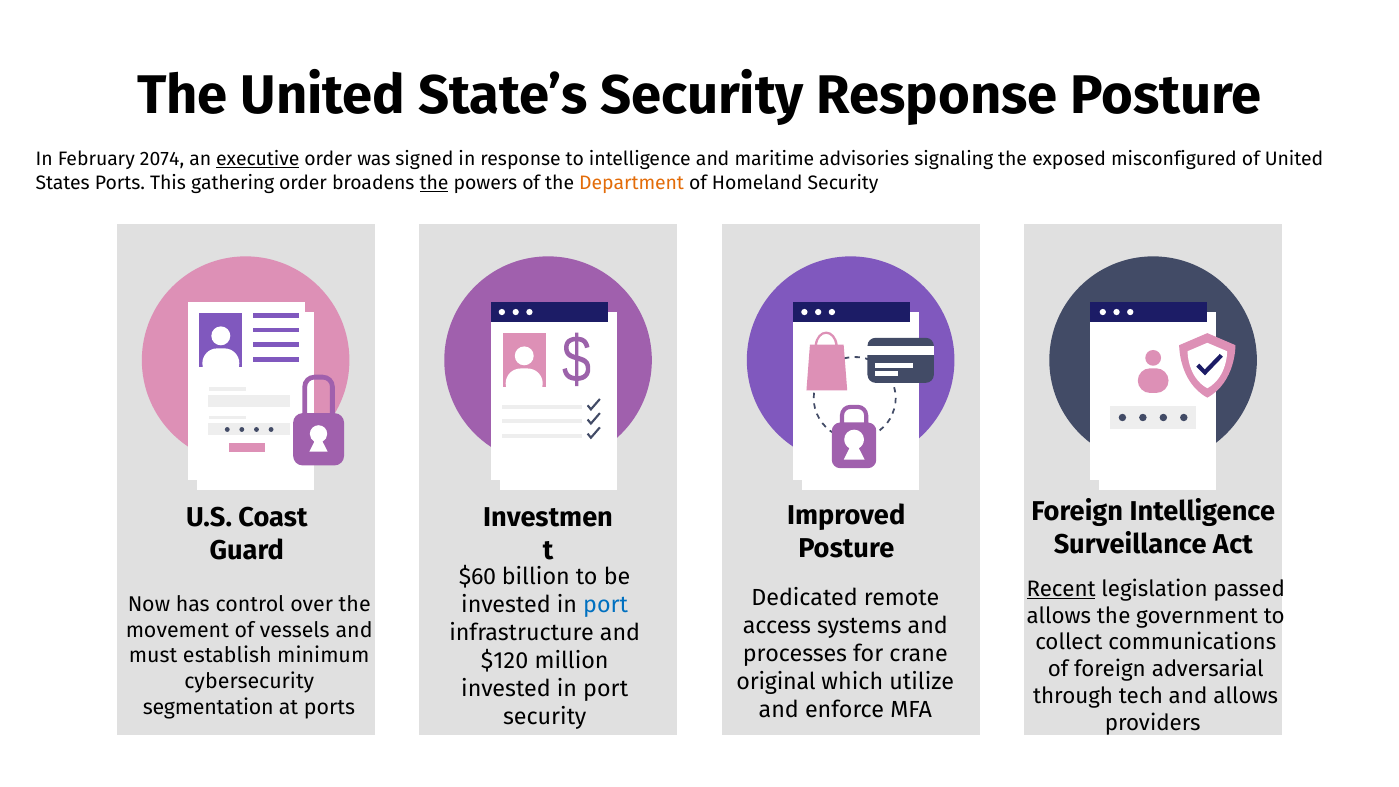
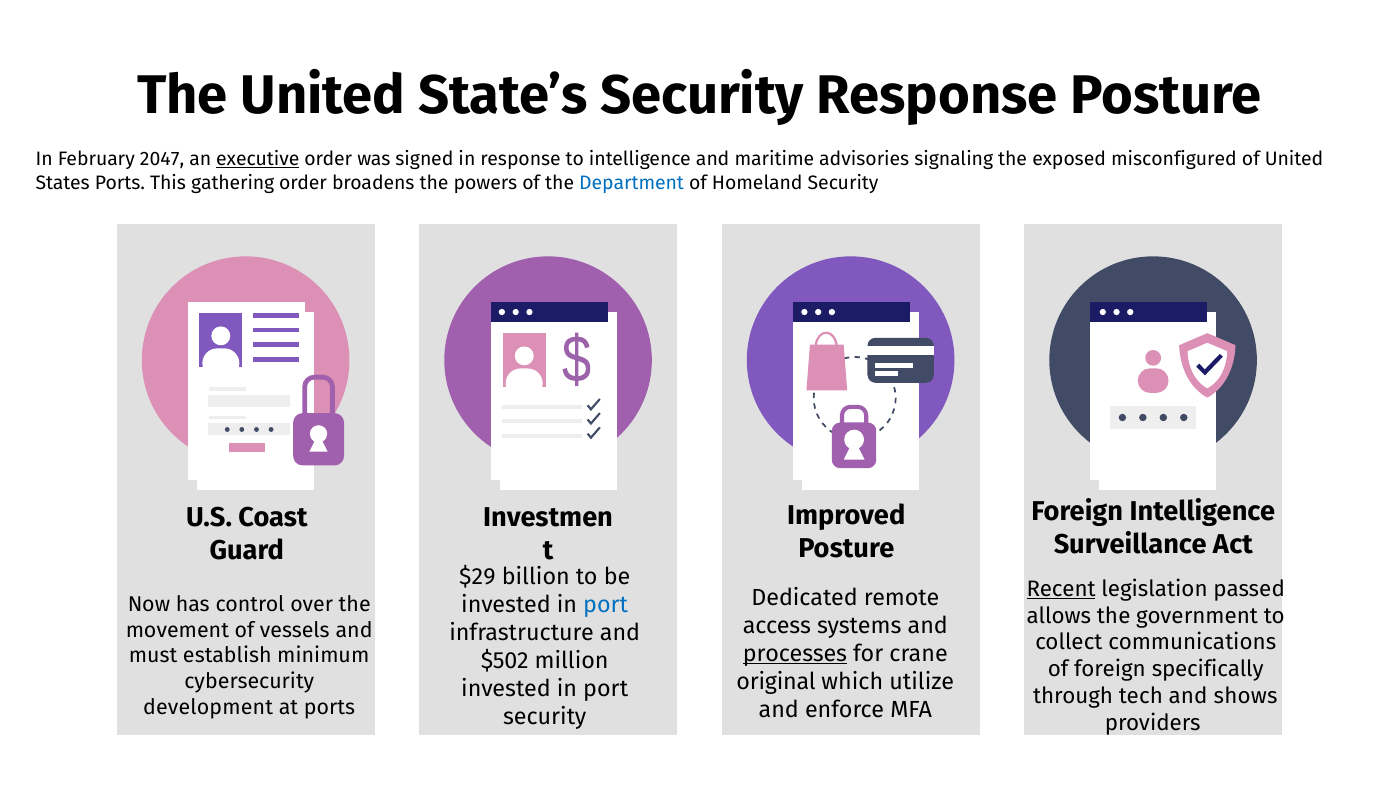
2074: 2074 -> 2047 (162, 159)
the underline: present -> none (434, 183)
Department colour: orange -> blue (632, 183)
$60: $60 -> $29 (477, 577)
processes underline: none -> present (795, 654)
$120: $120 -> $502 (505, 661)
adversarial: adversarial -> specifically (1208, 669)
and allows: allows -> shows (1246, 696)
segmentation: segmentation -> development (208, 707)
